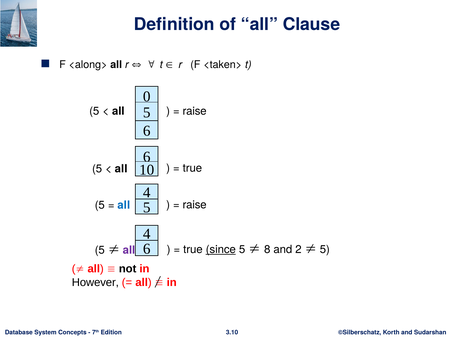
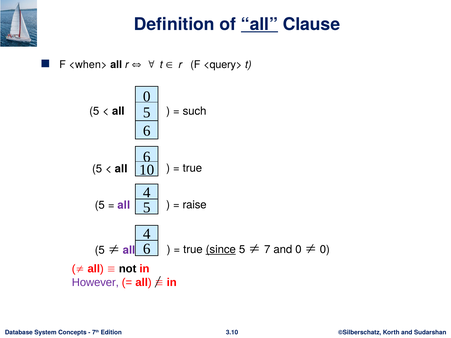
all underline: none -> present (259, 24)
<along>: <along> -> <when> (88, 65)
<taken>: <taken> -> <query> (223, 65)
raise: raise -> such (195, 111)
all colour: blue -> purple (124, 205)
8: 8 -> 7 (267, 250)
and 2: 2 -> 0 (298, 250)
5: 5 -> 0 (325, 250)
However colour: black -> purple (95, 283)
